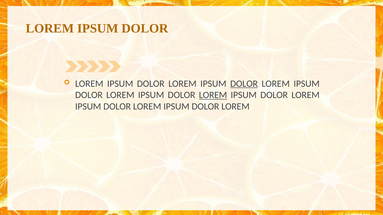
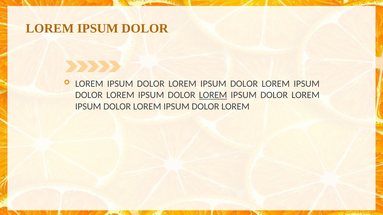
DOLOR underline: present -> none (244, 84)
